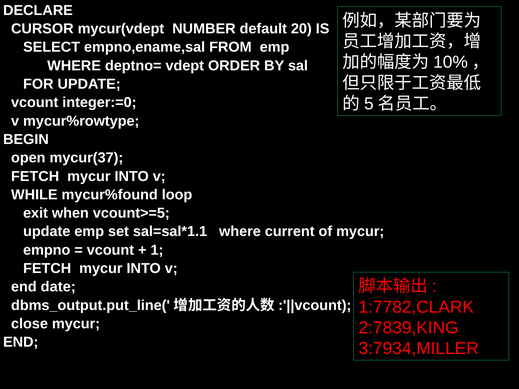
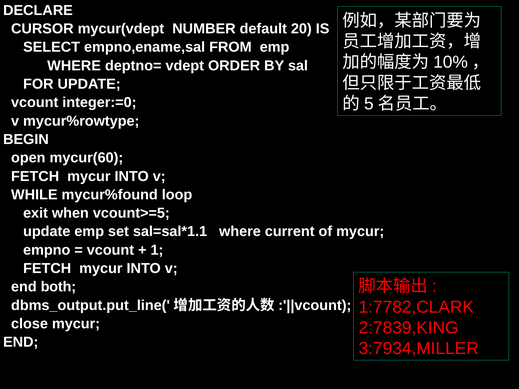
mycur(37: mycur(37 -> mycur(60 (86, 158)
date: date -> both (58, 287)
